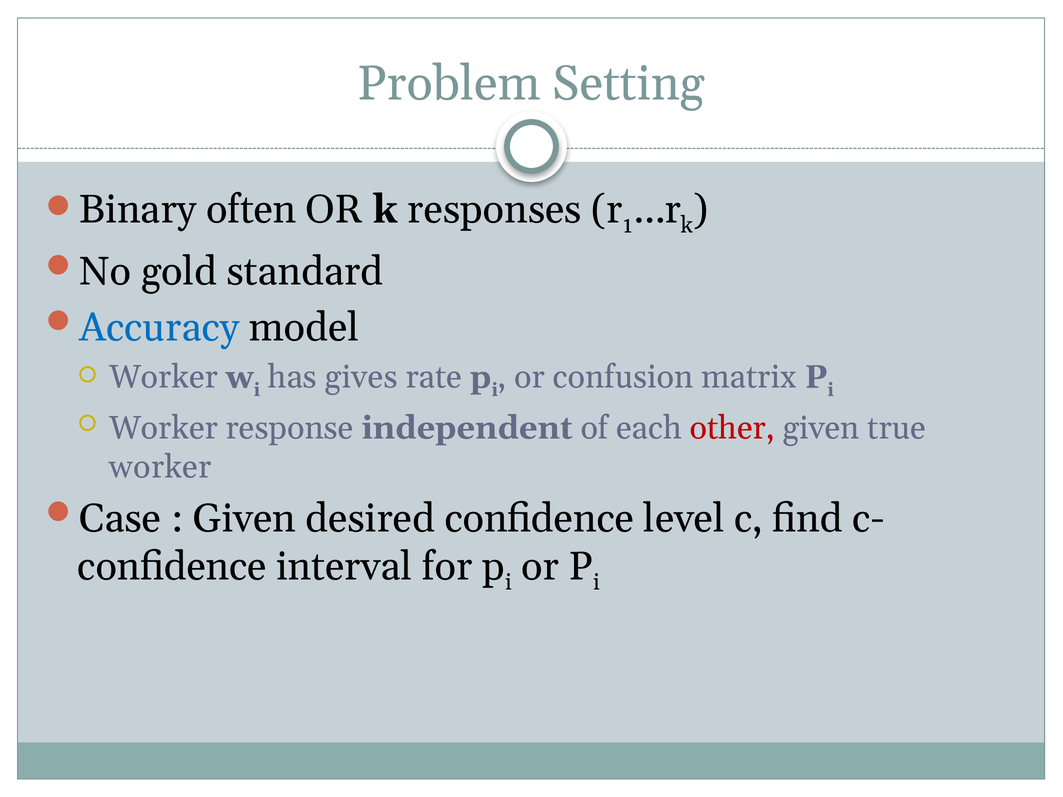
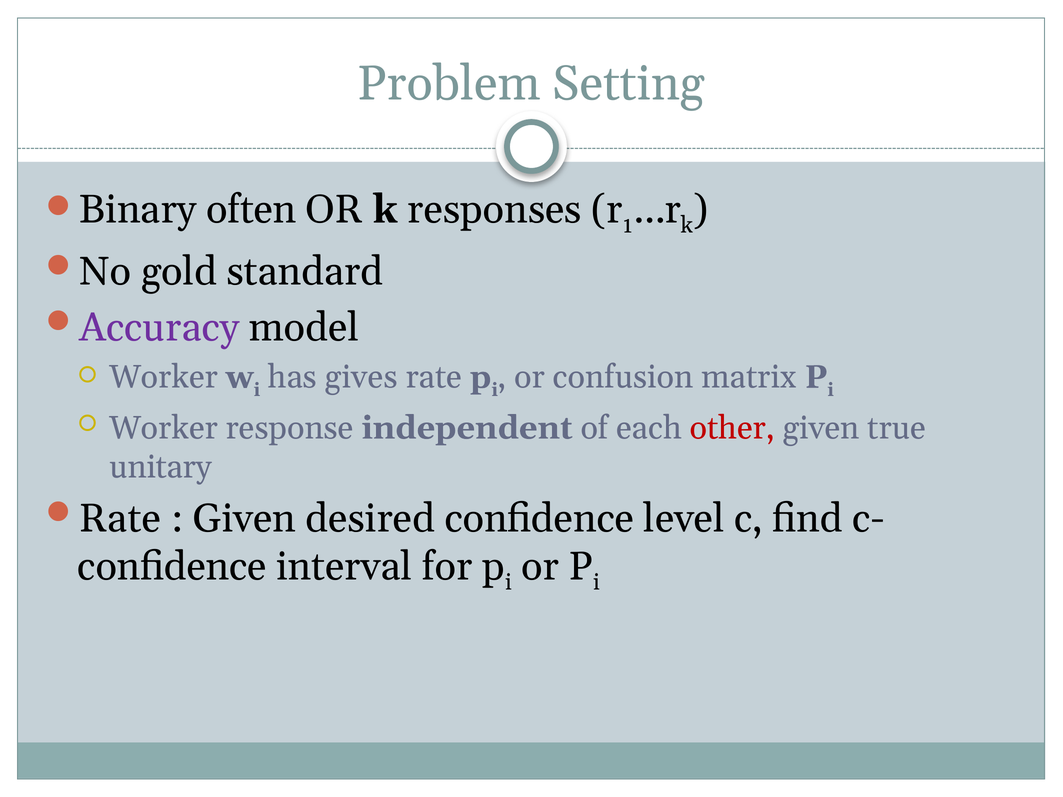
Accuracy colour: blue -> purple (159, 328)
worker: worker -> unitary (161, 467)
Case: Case -> Rate (120, 519)
